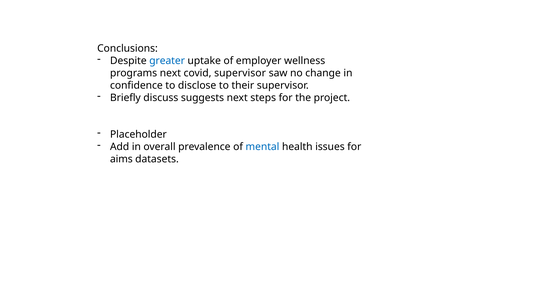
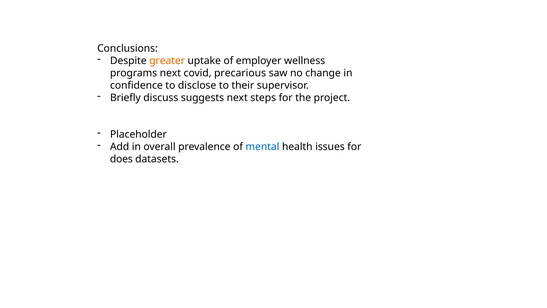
greater colour: blue -> orange (167, 61)
covid supervisor: supervisor -> precarious (240, 73)
aims: aims -> does (121, 159)
